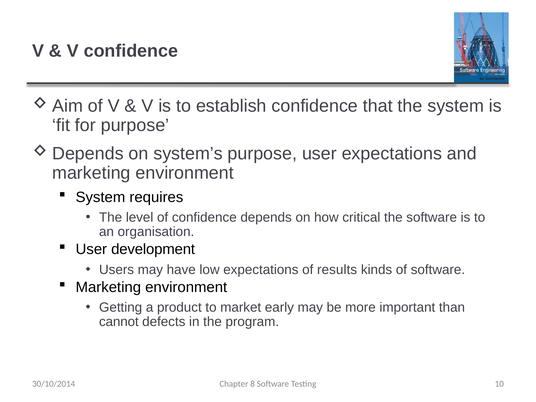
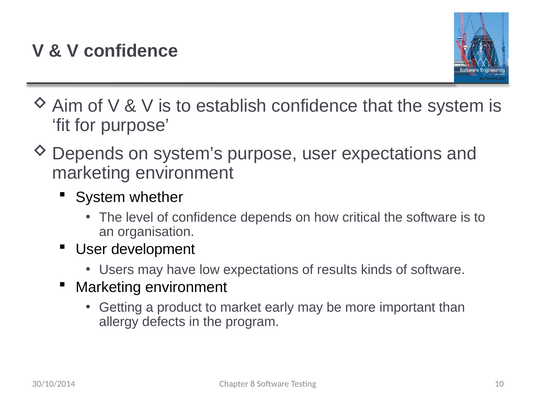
requires: requires -> whether (156, 197)
cannot: cannot -> allergy (119, 322)
